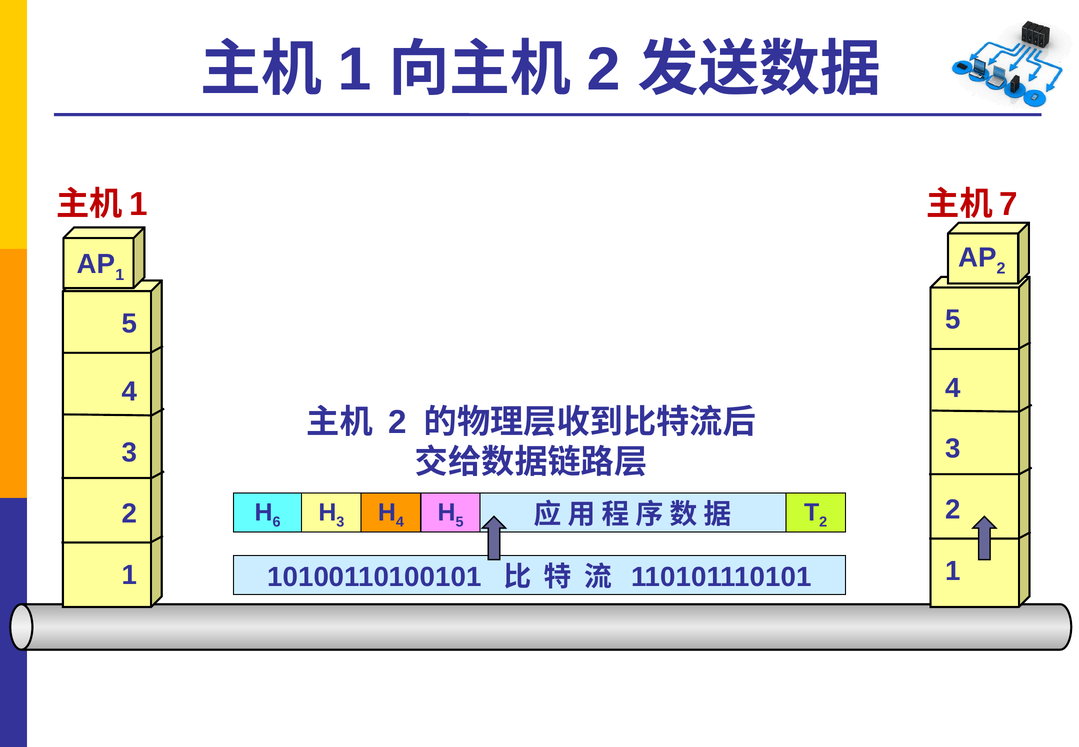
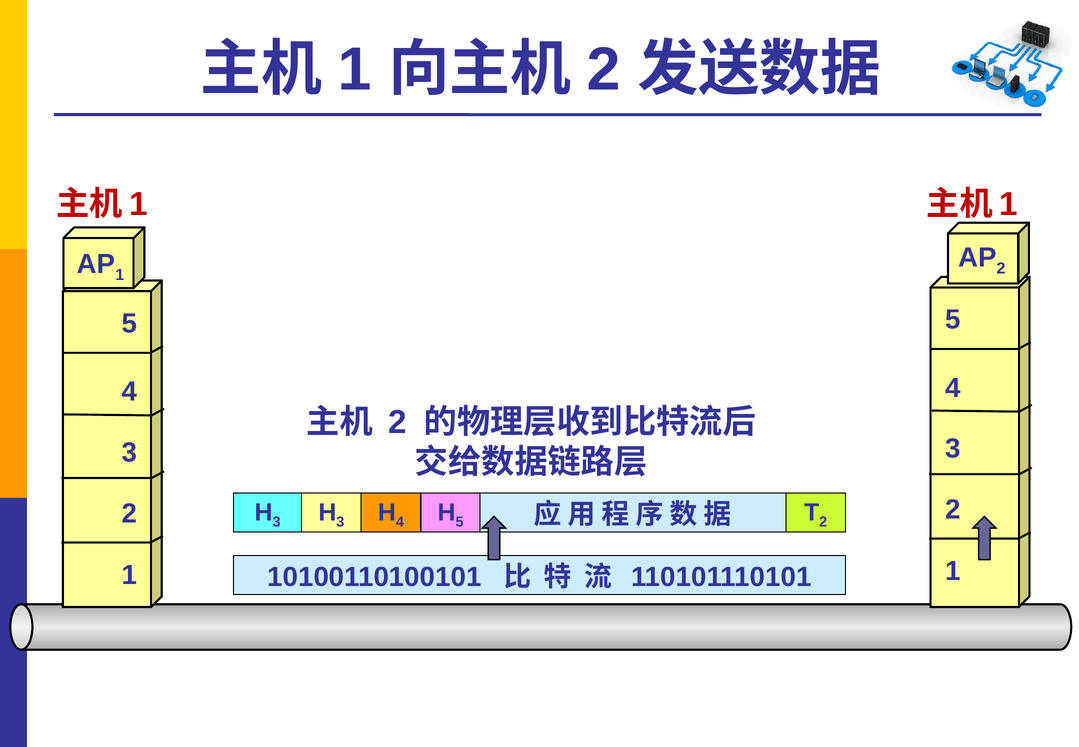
7: 7 -> 1 (1009, 205)
6: 6 -> 3 (277, 522)
